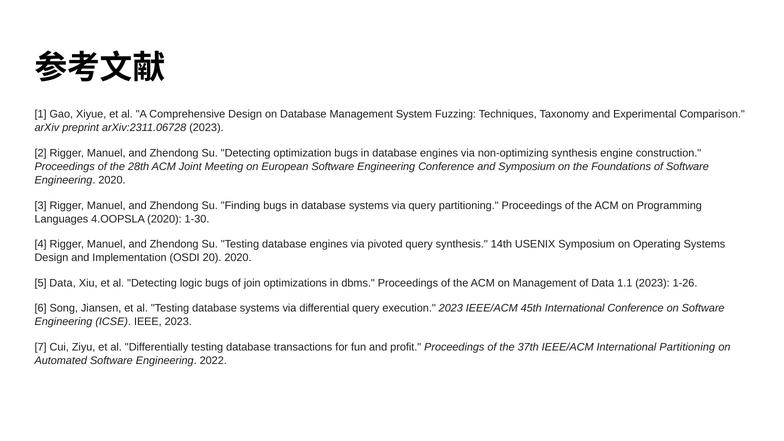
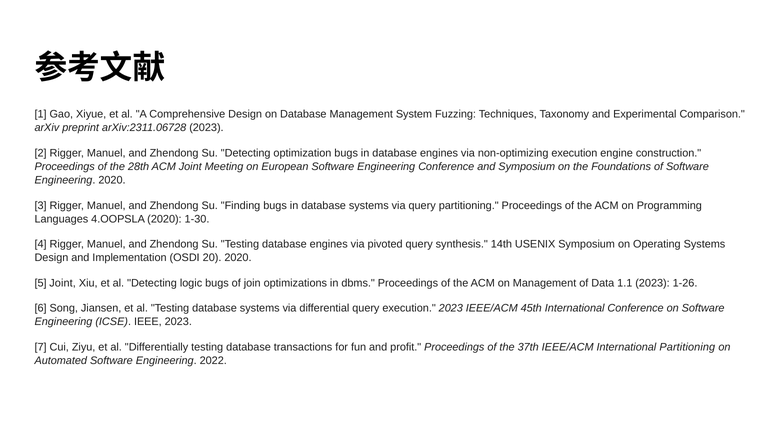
non-optimizing synthesis: synthesis -> execution (574, 153)
5 Data: Data -> Joint (63, 283)
